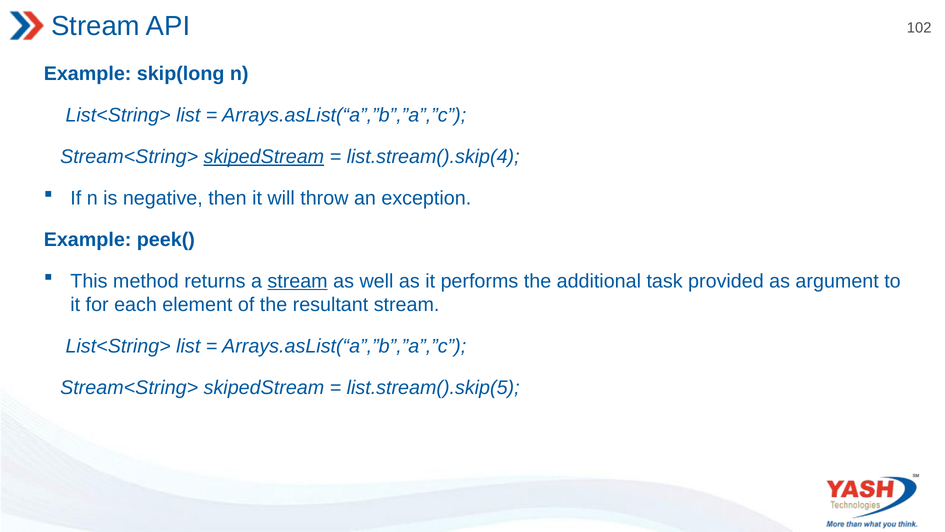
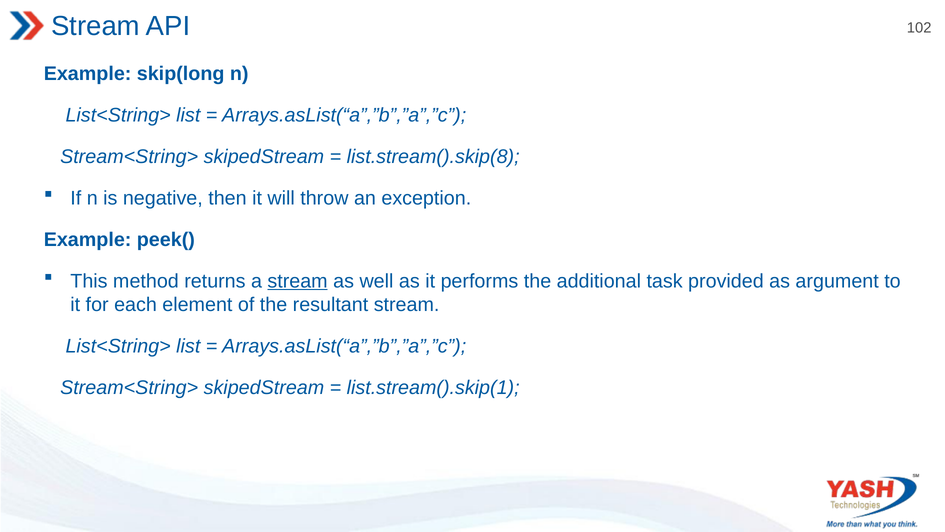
skipedStream underline: present -> none (264, 157)
list.stream().skip(4: list.stream().skip(4 -> list.stream().skip(8 (433, 157)
list.stream().skip(5: list.stream().skip(5 -> list.stream().skip(1 (433, 387)
